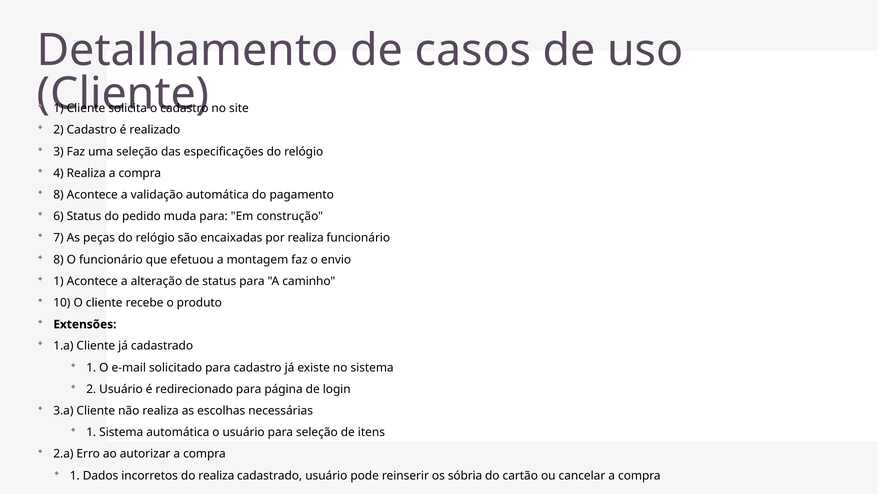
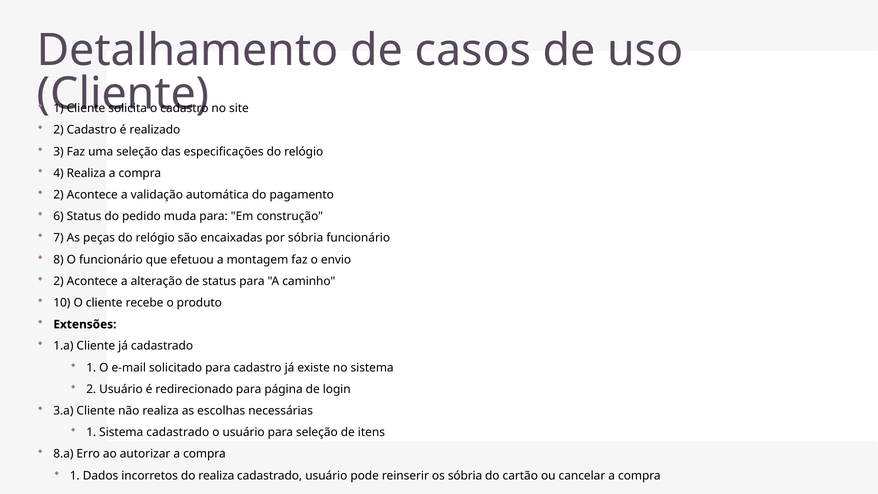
8: 8 -> 2 (58, 195)
por realiza: realiza -> sóbria (306, 238)
1: 1 -> 2 (58, 281)
Sistema automática: automática -> cadastrado (178, 432)
2.a: 2.a -> 8.a (63, 454)
